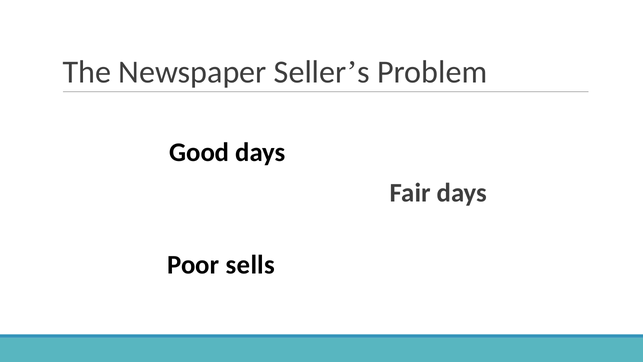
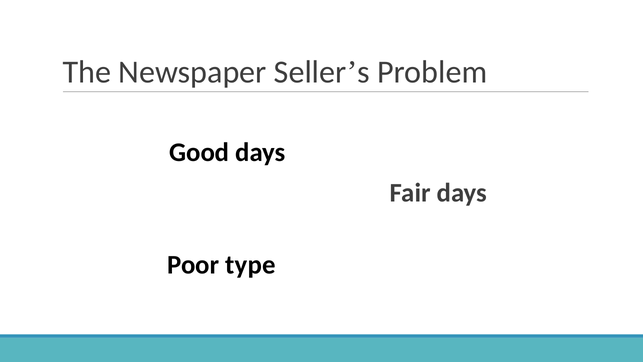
sells: sells -> type (250, 265)
